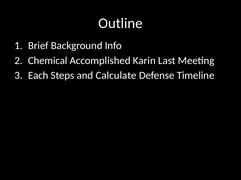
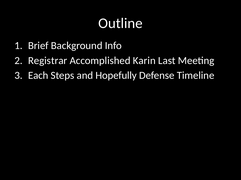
Chemical: Chemical -> Registrar (48, 61)
Calculate: Calculate -> Hopefully (116, 76)
